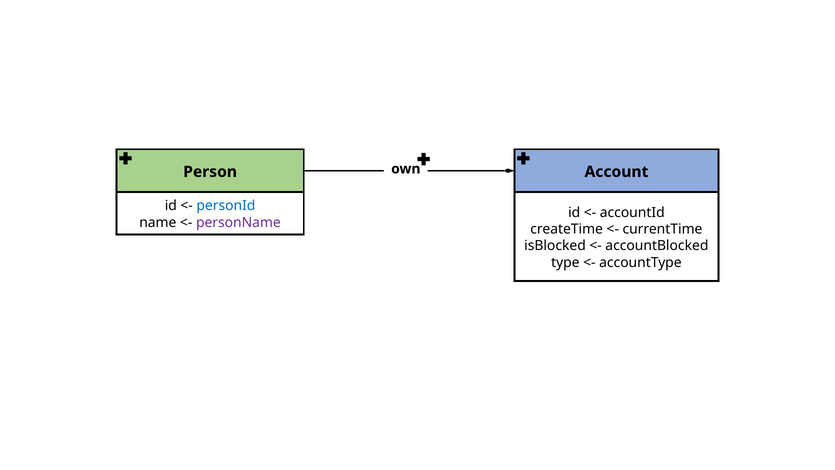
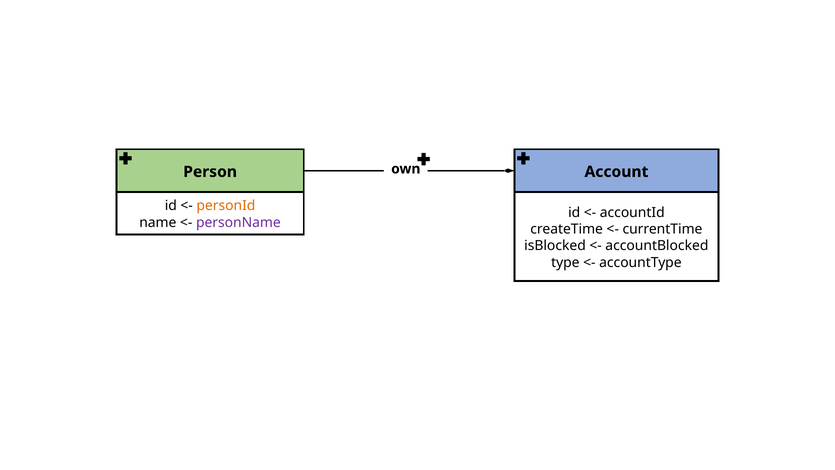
personId colour: blue -> orange (226, 206)
